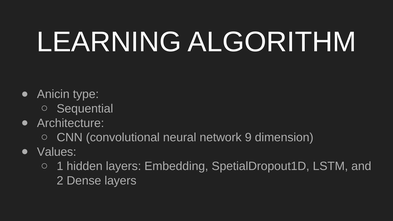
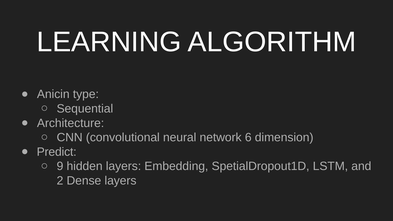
9: 9 -> 6 (248, 137)
Values: Values -> Predict (57, 152)
1: 1 -> 9 (60, 166)
